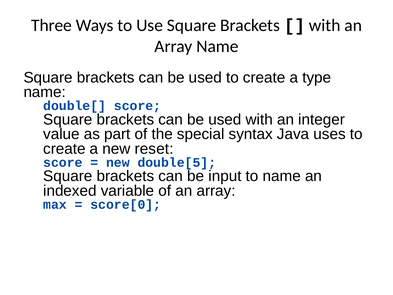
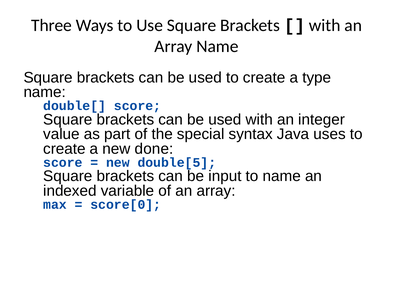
reset: reset -> done (154, 149)
